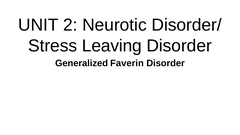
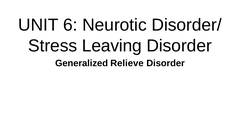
2: 2 -> 6 (70, 25)
Faverin: Faverin -> Relieve (127, 63)
